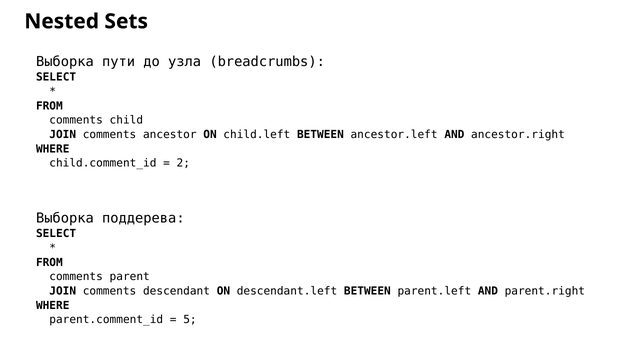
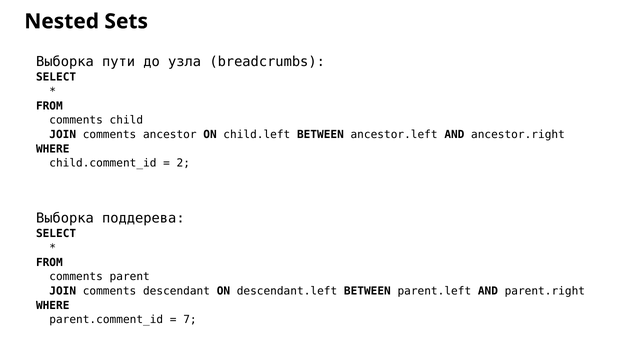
5: 5 -> 7 (190, 320)
